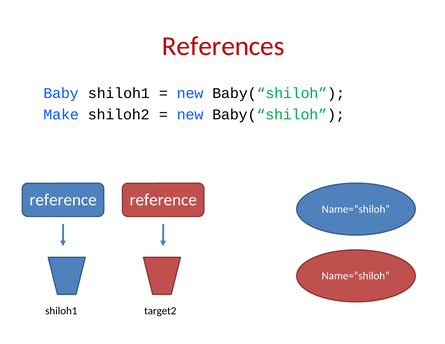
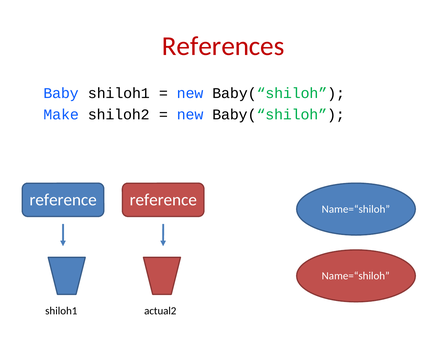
target2: target2 -> actual2 (160, 311)
